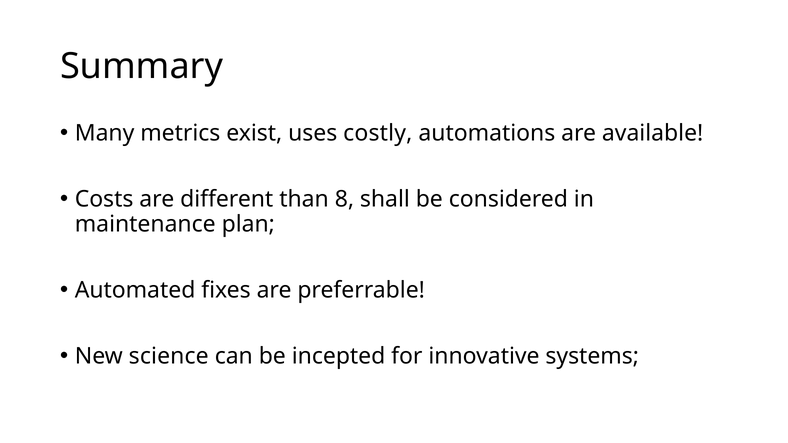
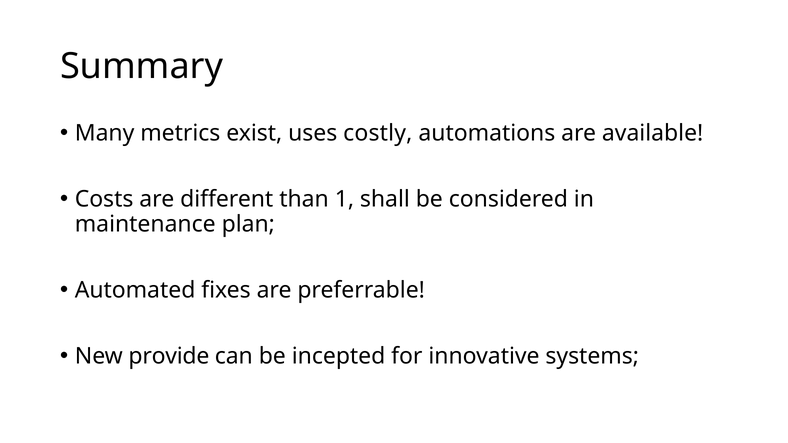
8: 8 -> 1 (344, 199)
science: science -> provide (169, 356)
